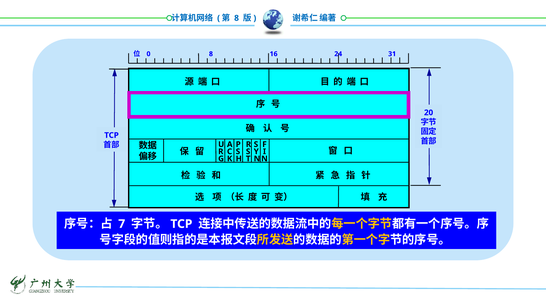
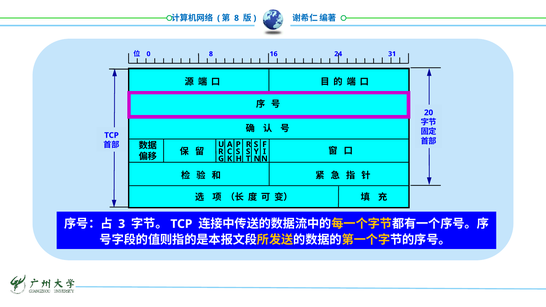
7: 7 -> 3 (122, 224)
